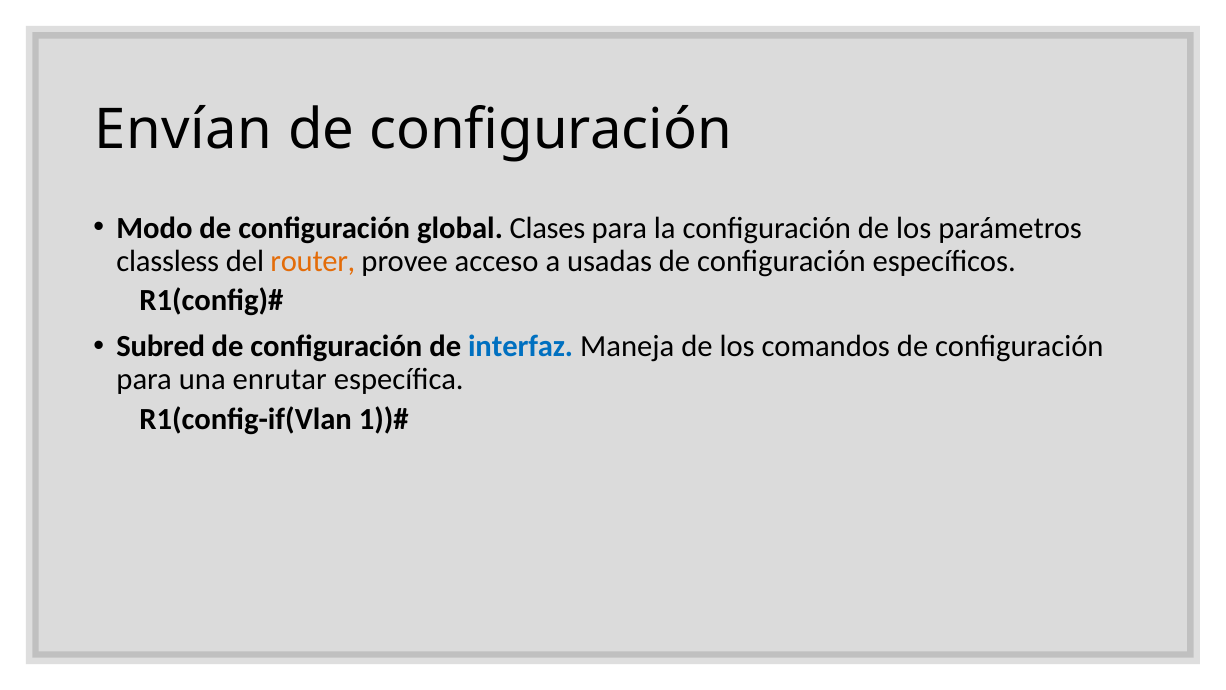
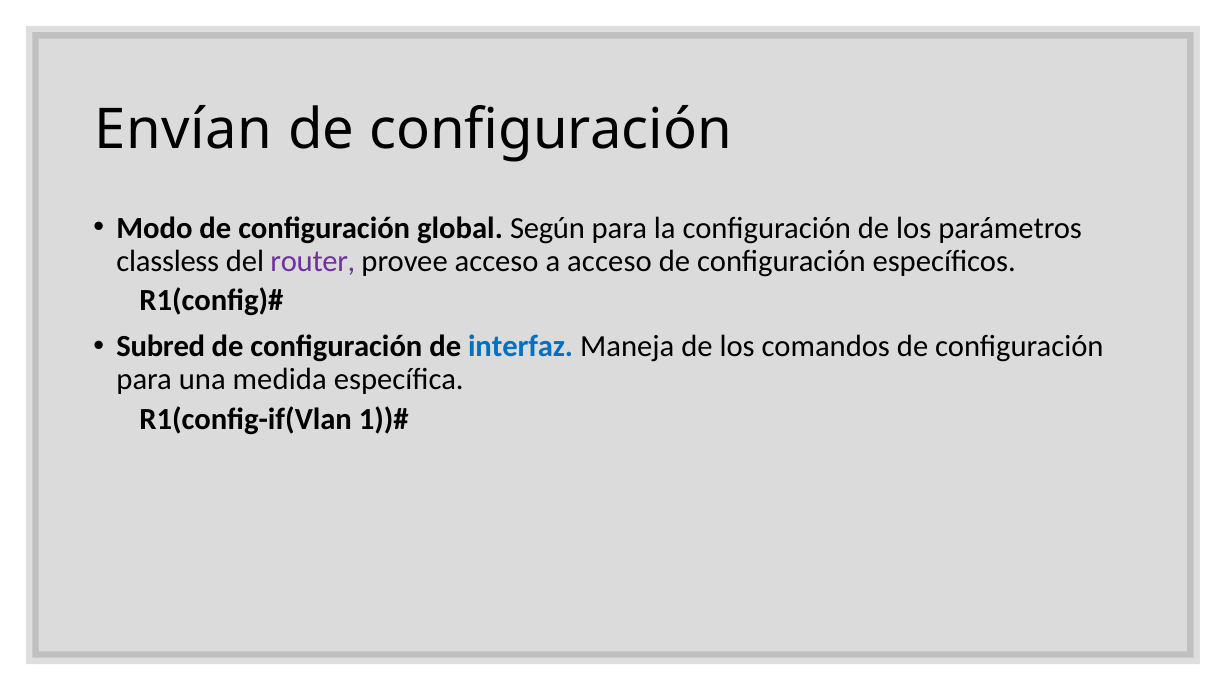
Clases: Clases -> Según (547, 228)
router colour: orange -> purple (313, 261)
a usadas: usadas -> acceso (609, 261)
enrutar: enrutar -> medida (280, 379)
